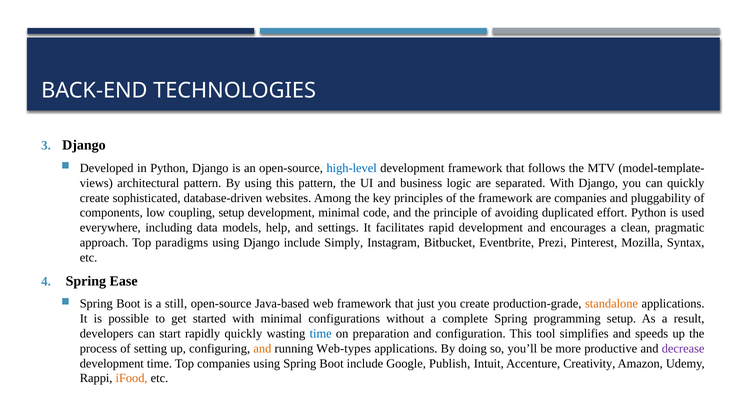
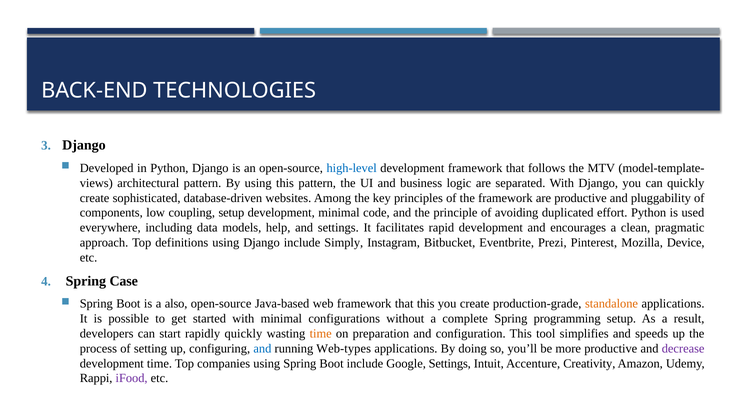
are companies: companies -> productive (580, 198)
paradigms: paradigms -> definitions (182, 243)
Syntax: Syntax -> Device (686, 243)
Ease: Ease -> Case (124, 281)
still: still -> also (176, 304)
that just: just -> this (426, 304)
time colour: blue -> orange (321, 334)
and colour: orange -> blue (262, 349)
Google Publish: Publish -> Settings (450, 364)
iFood colour: orange -> purple (132, 379)
